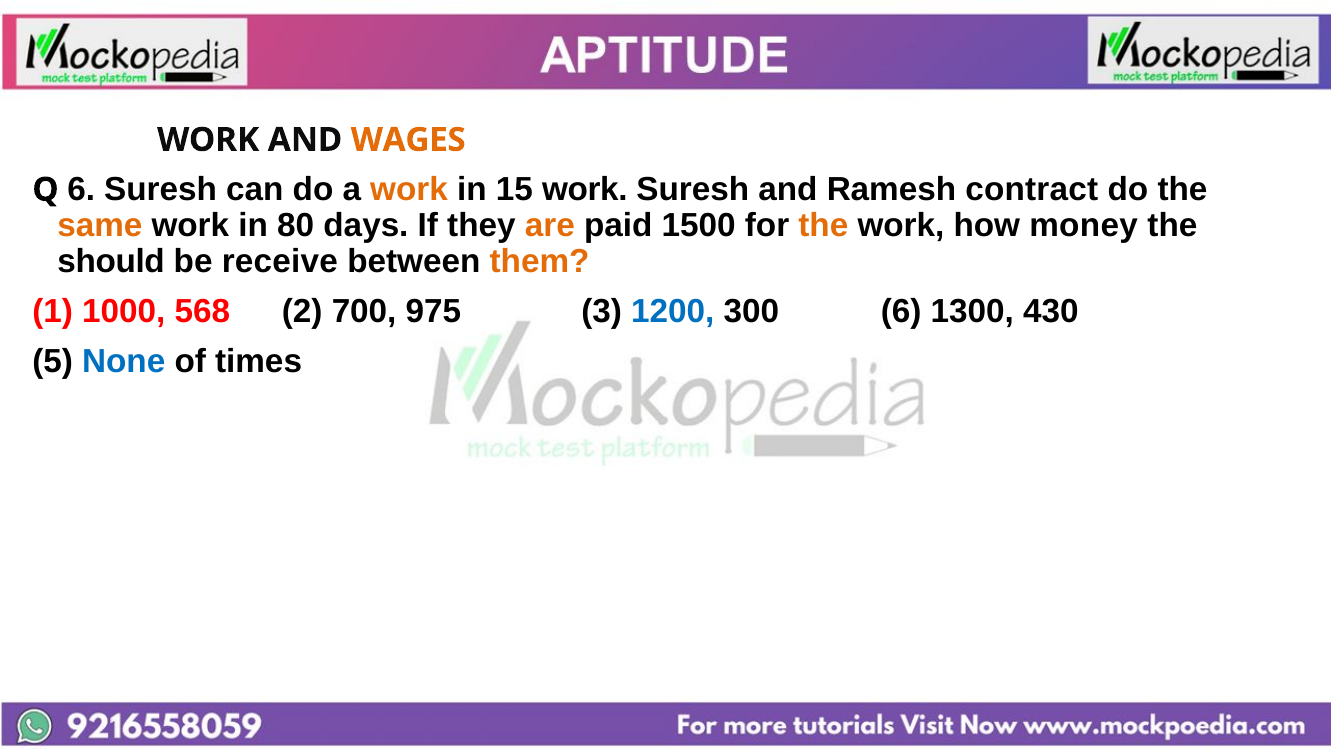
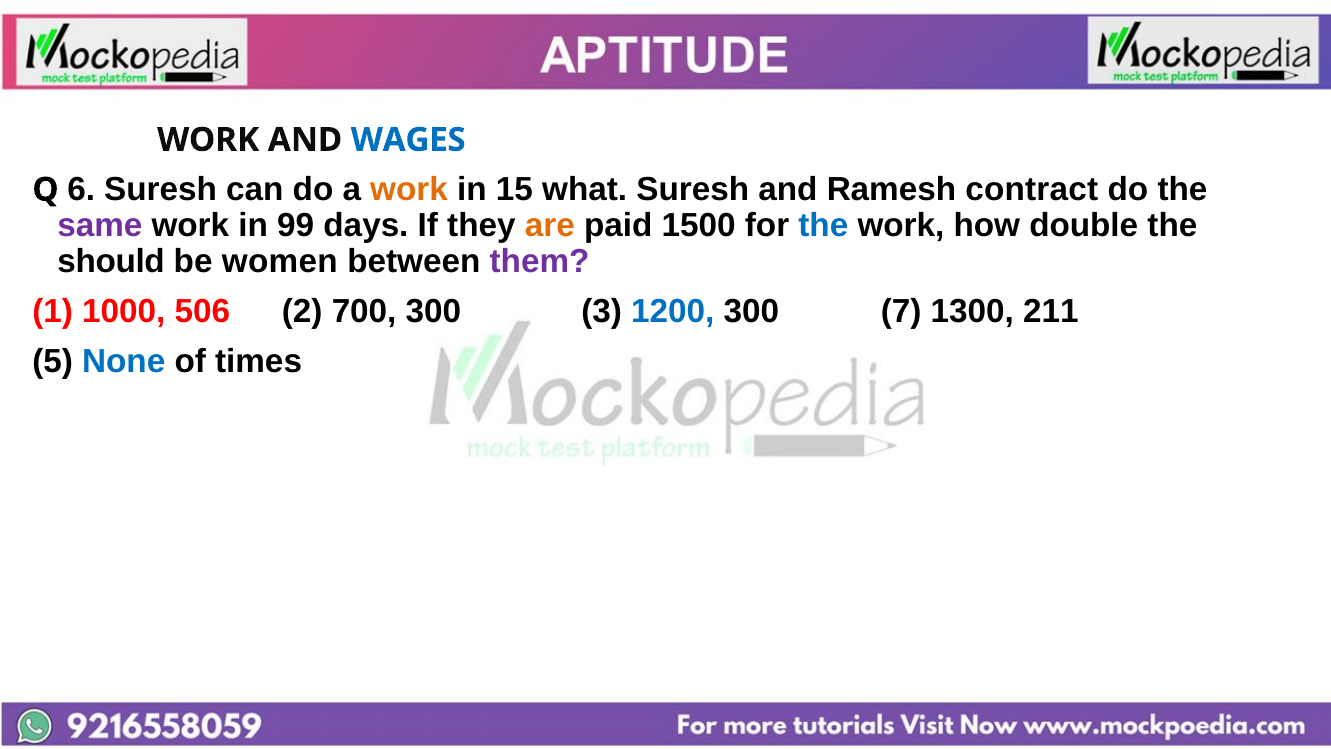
WAGES colour: orange -> blue (408, 140)
15 work: work -> what (585, 190)
same colour: orange -> purple (100, 226)
80: 80 -> 99 (296, 226)
the colour: orange -> blue (823, 226)
money: money -> double (1084, 226)
receive: receive -> women (280, 261)
them colour: orange -> purple (540, 261)
568: 568 -> 506 (202, 311)
700 975: 975 -> 300 (433, 311)
300 6: 6 -> 7 (901, 311)
430: 430 -> 211 (1051, 311)
